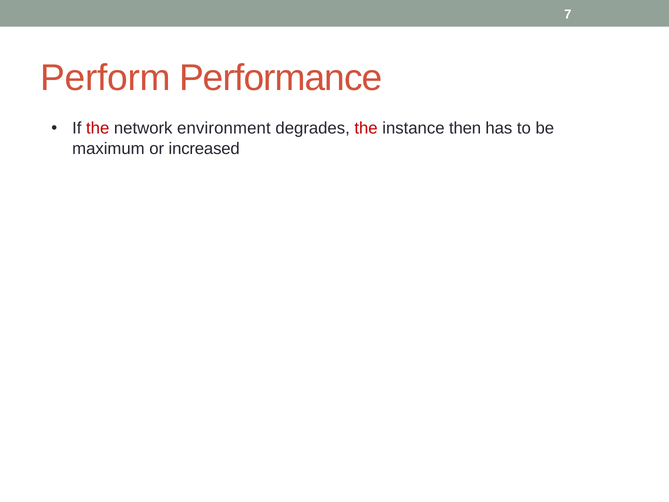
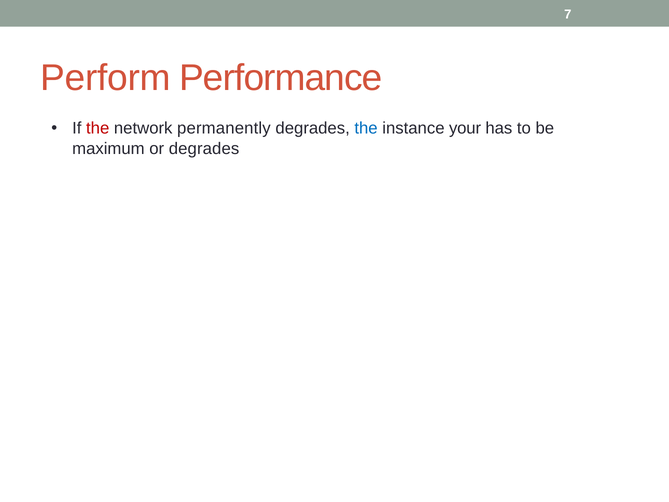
environment: environment -> permanently (224, 128)
the colour: red -> blue (366, 128)
then: then -> your (465, 128)
or increased: increased -> degrades (204, 148)
